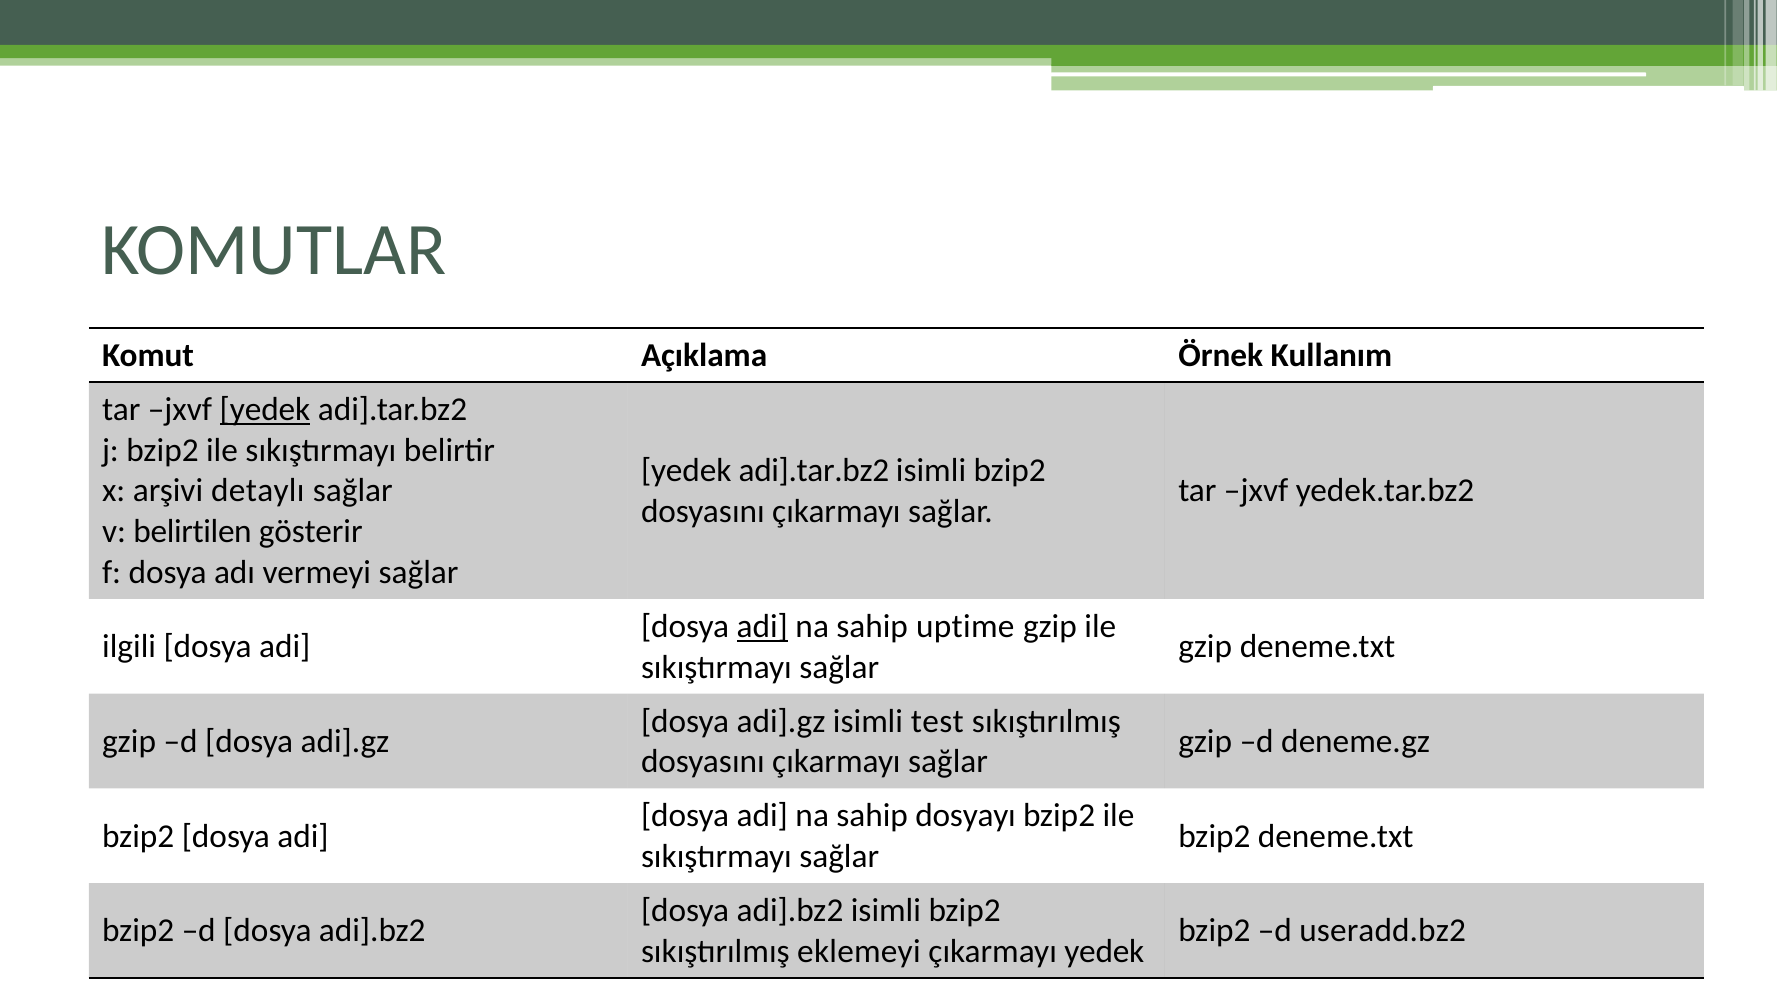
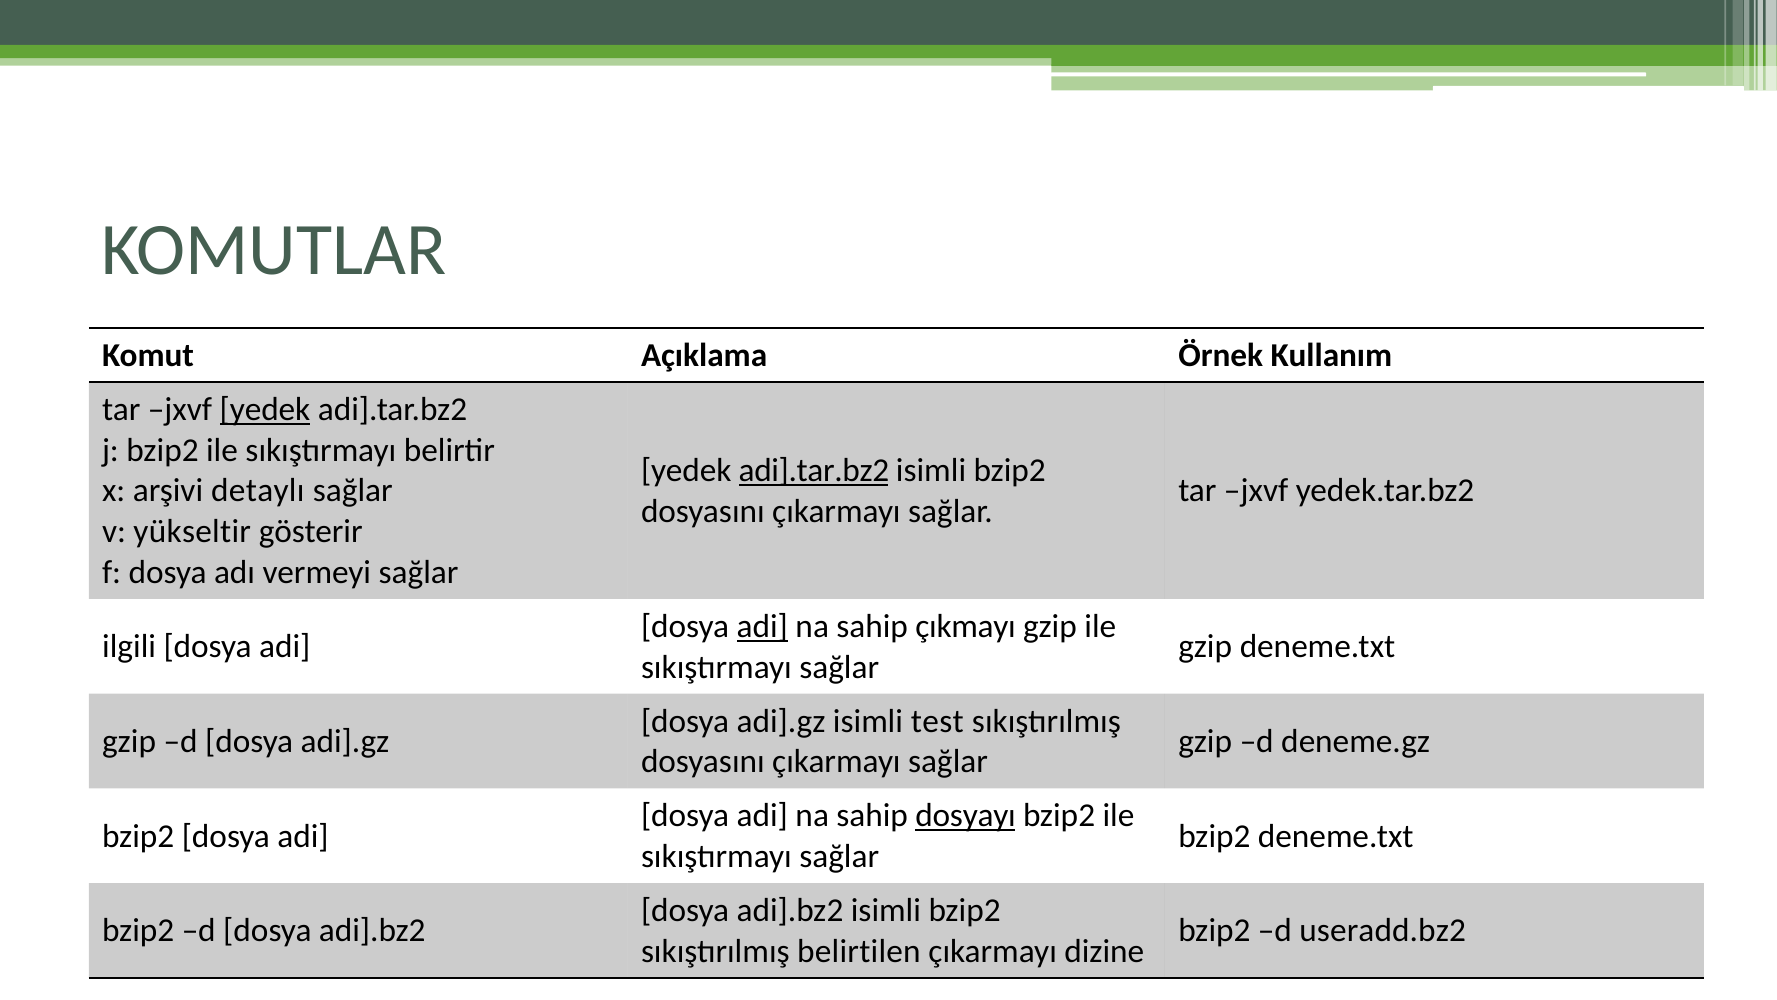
adi].tar.bz2 underline: none -> present (814, 470)
belirtilen: belirtilen -> yükseltir (192, 531)
uptime: uptime -> çıkmayı (966, 626)
dosyayı underline: none -> present (966, 815)
eklemeyi: eklemeyi -> belirtilen (859, 951)
çıkarmayı yedek: yedek -> dizine (1104, 951)
